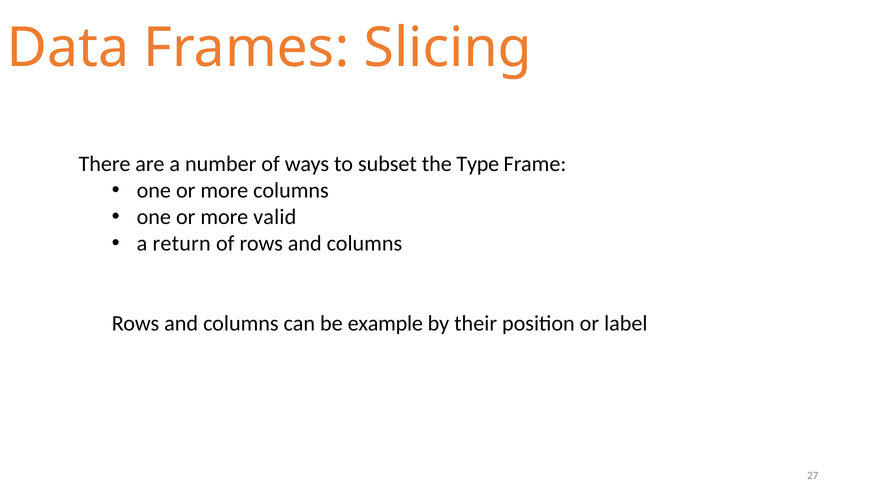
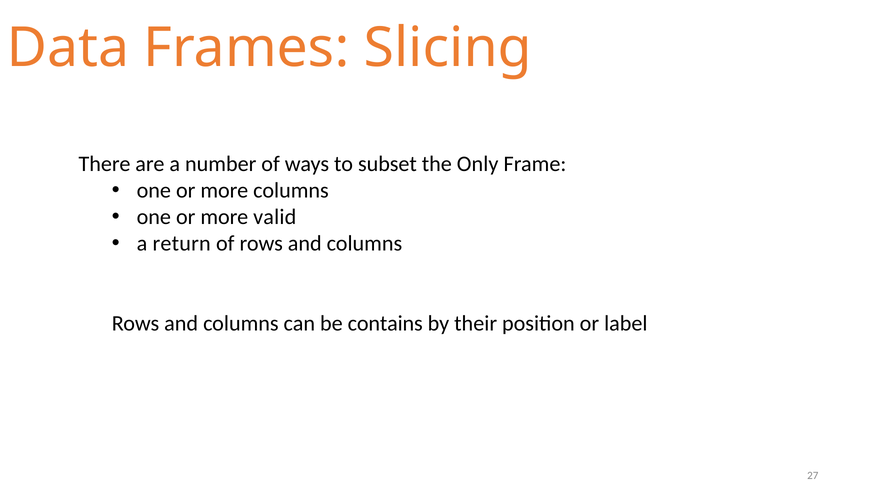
Type: Type -> Only (478, 164)
example: example -> contains (385, 324)
